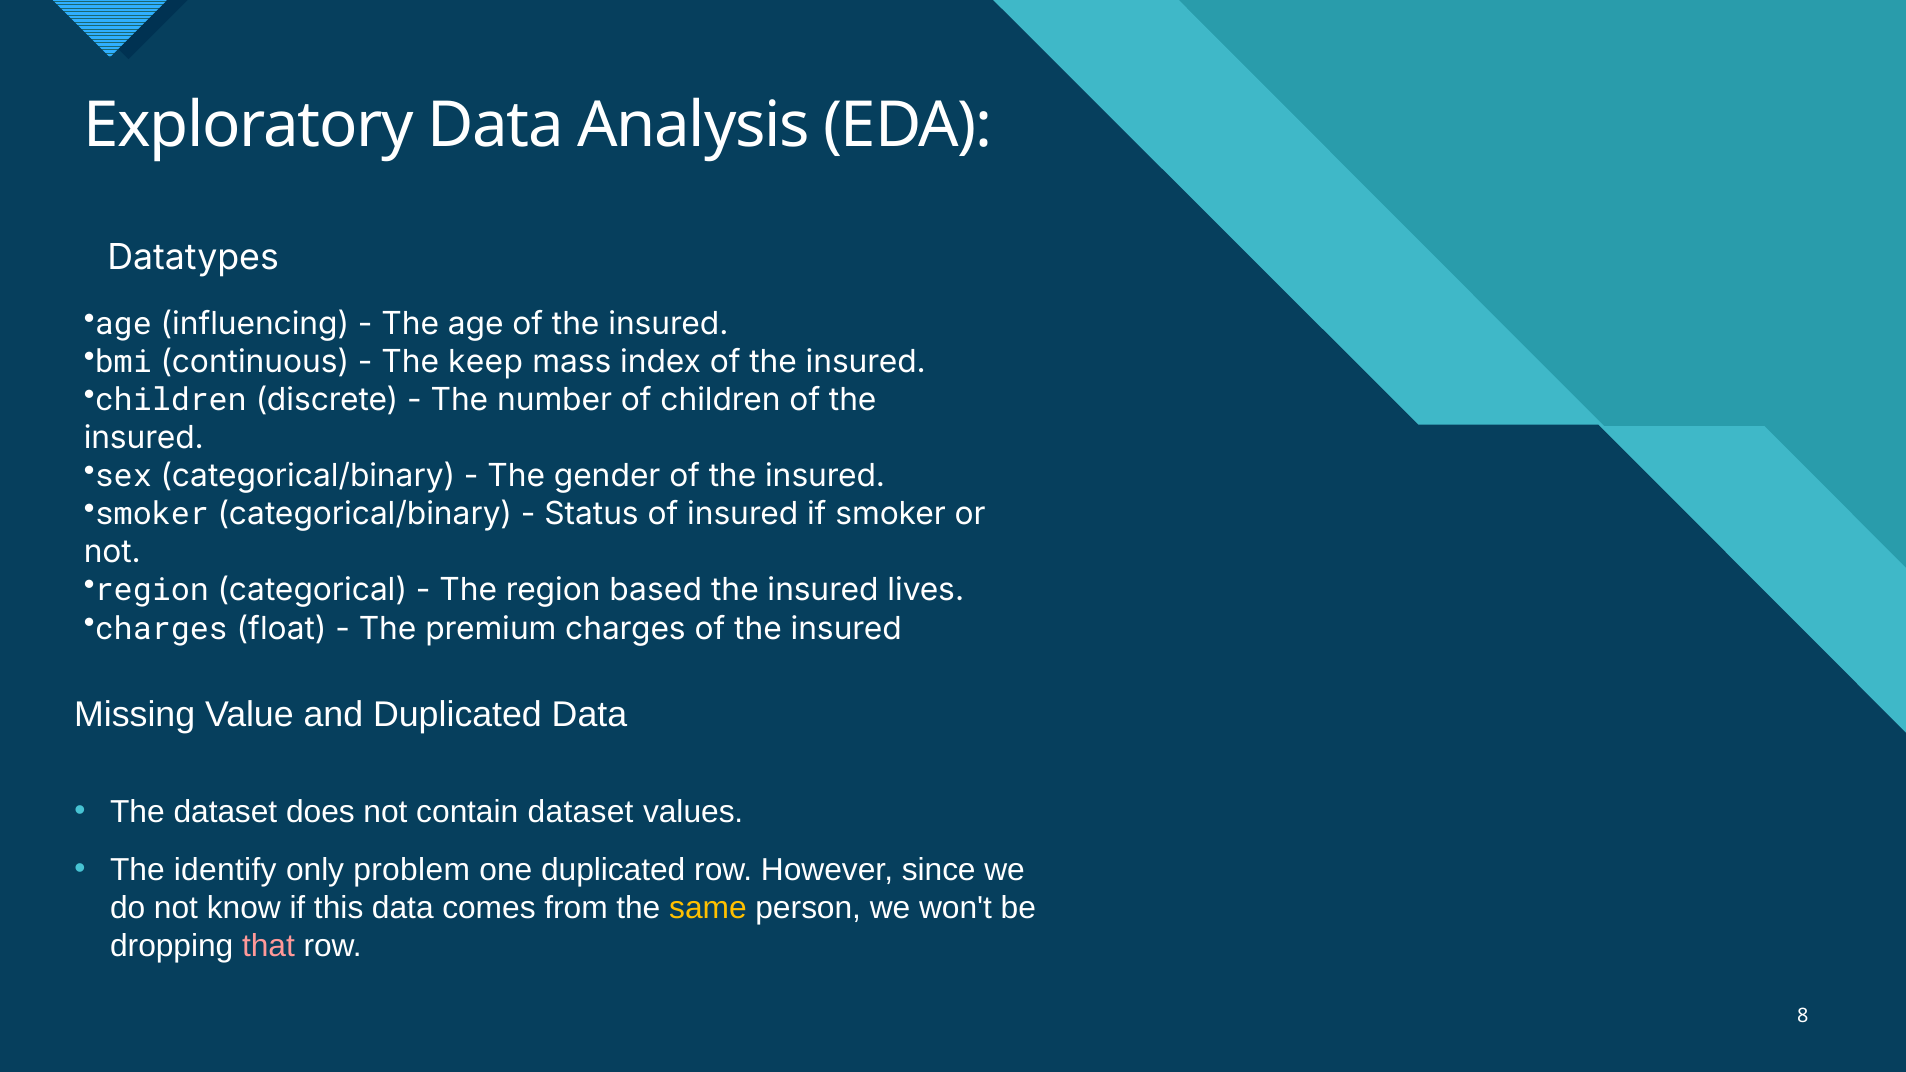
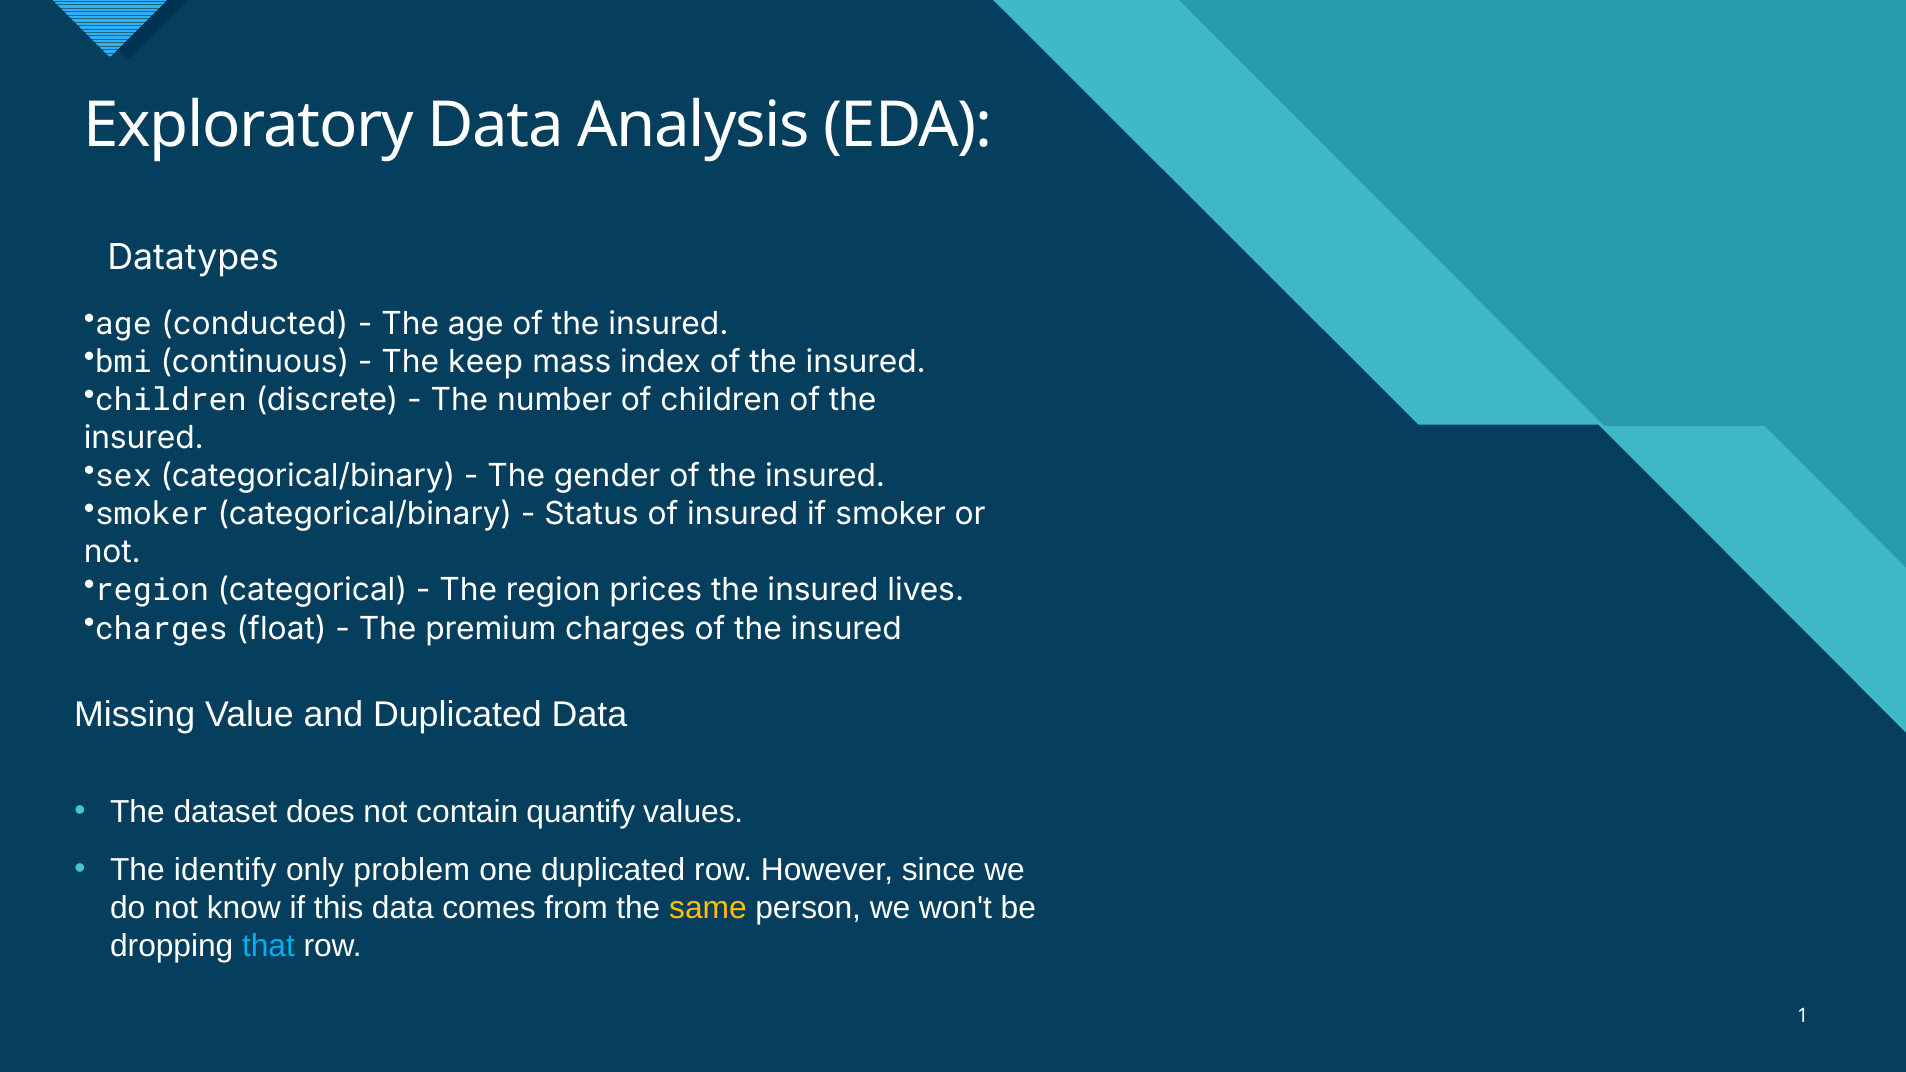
influencing: influencing -> conducted (255, 324)
based: based -> prices (656, 591)
contain dataset: dataset -> quantify (581, 812)
that colour: pink -> light blue (268, 946)
8: 8 -> 1 (1803, 1016)
